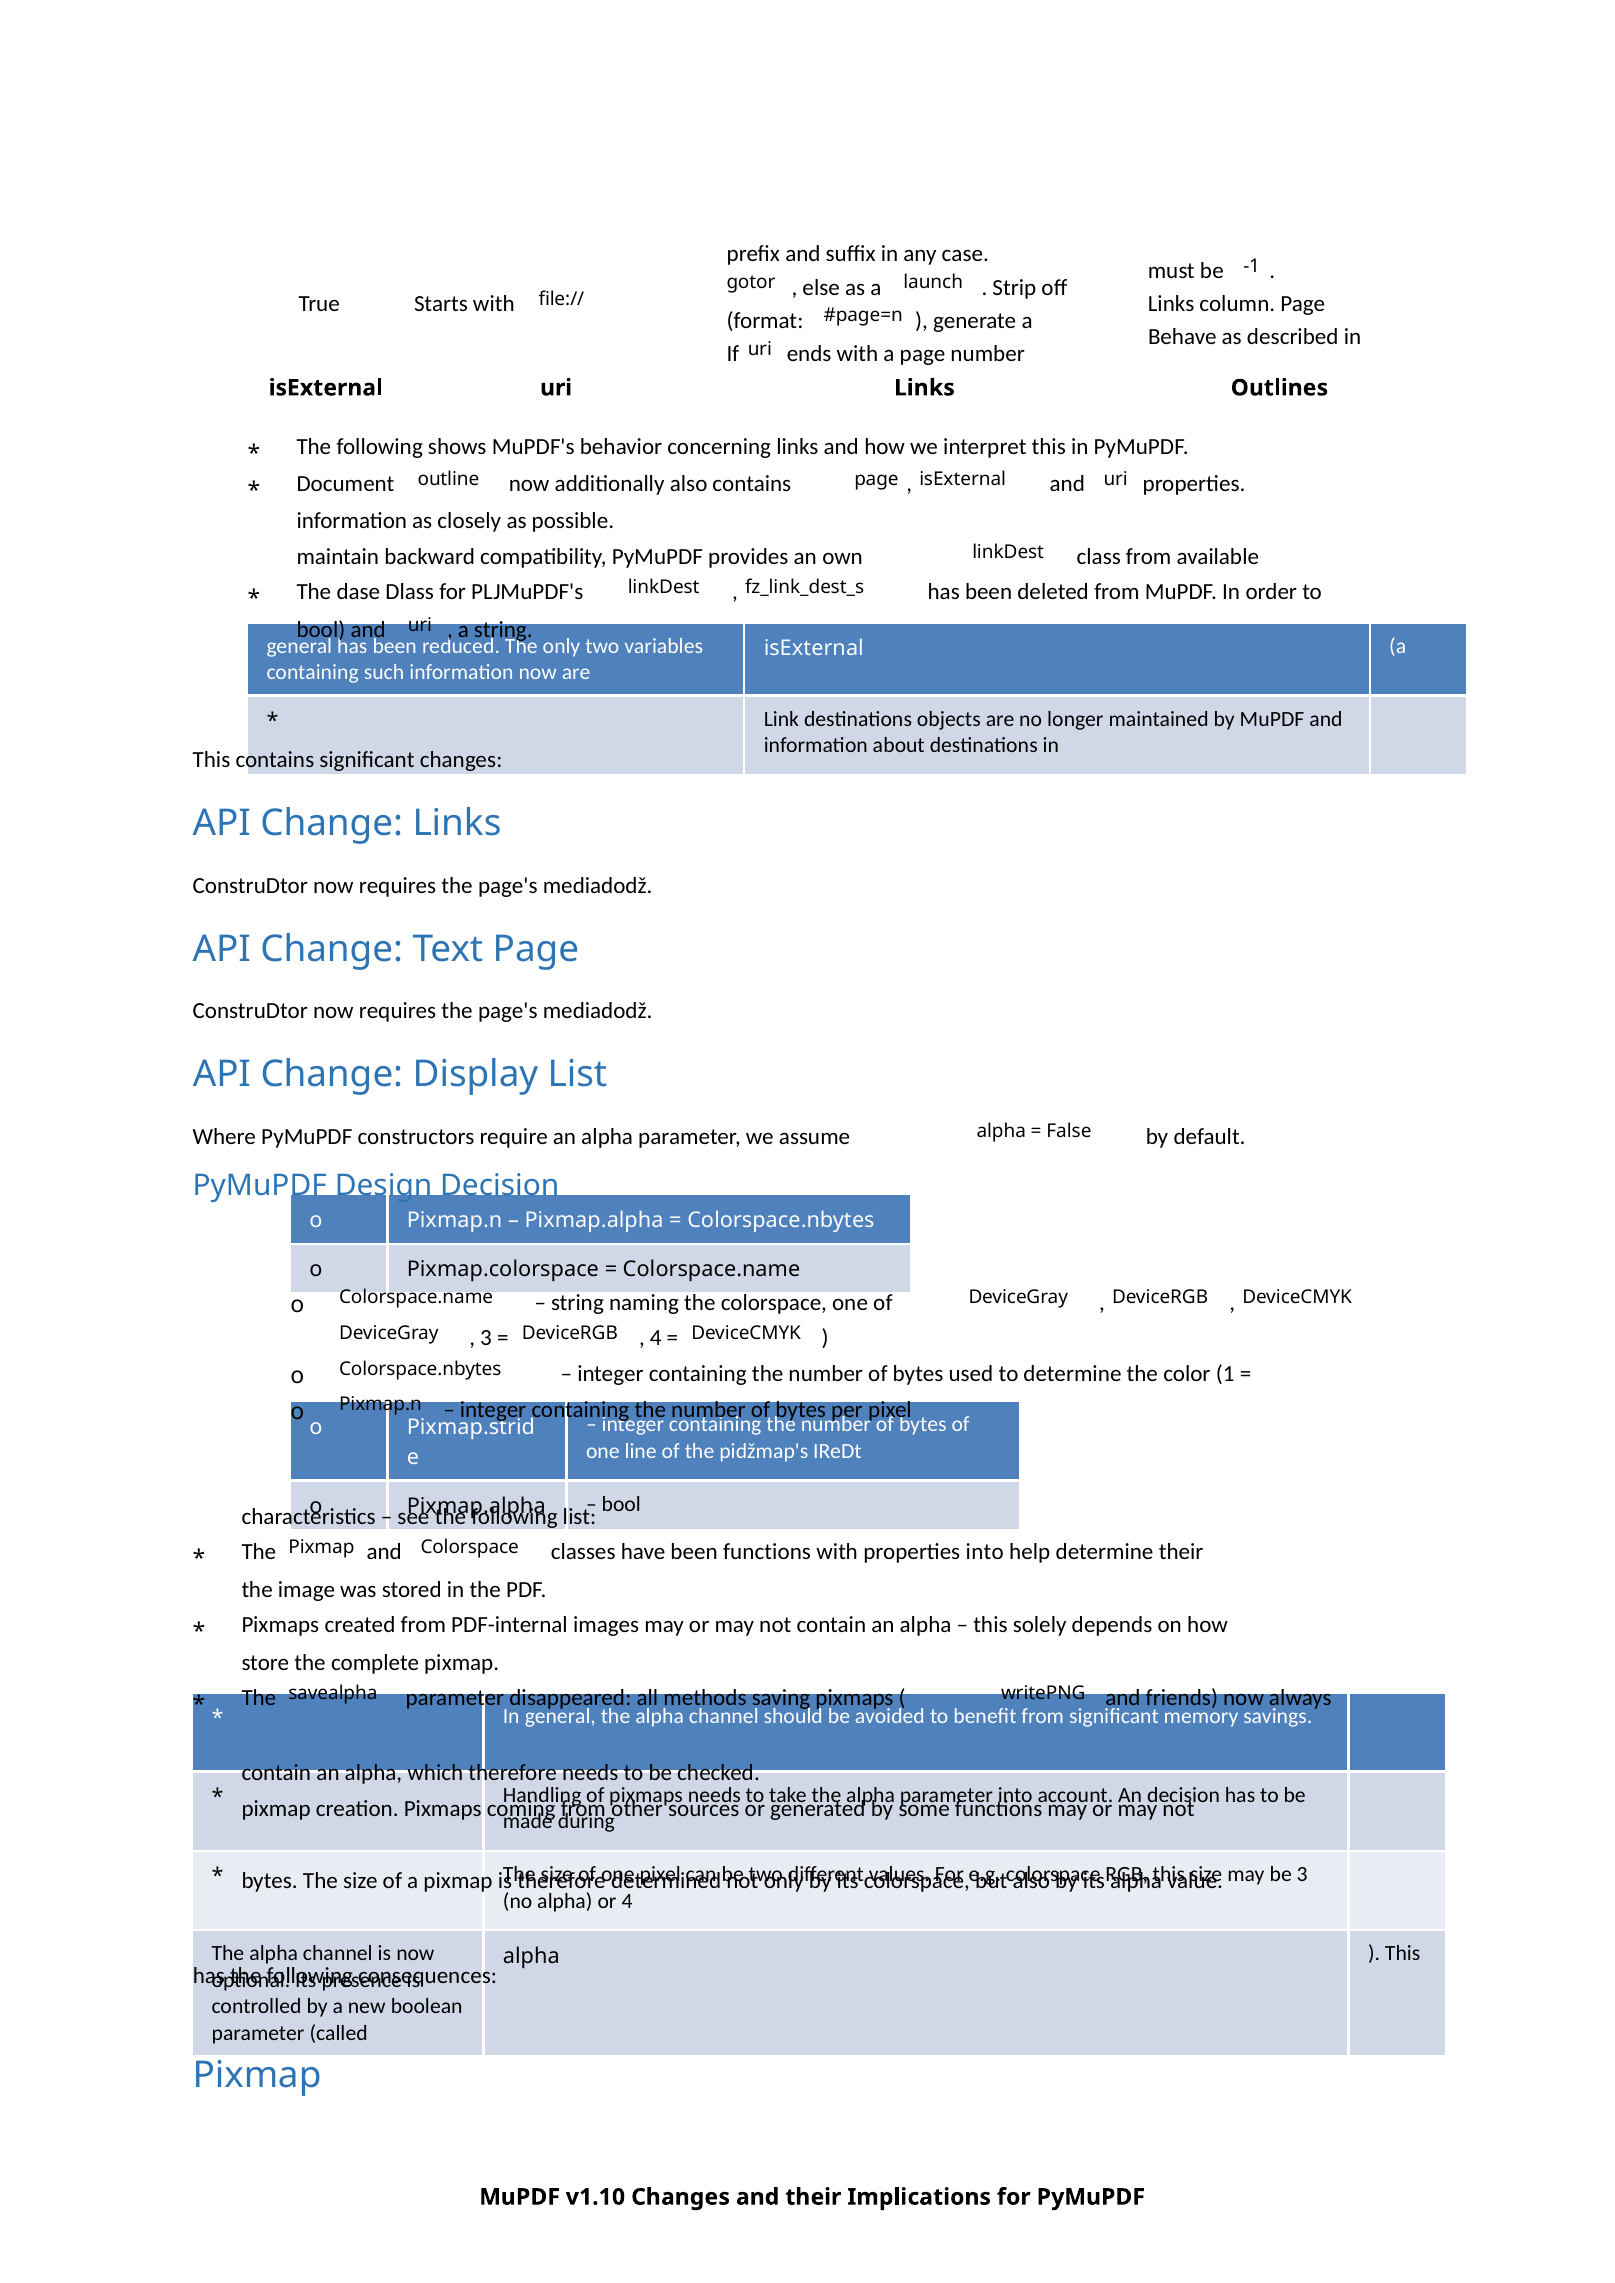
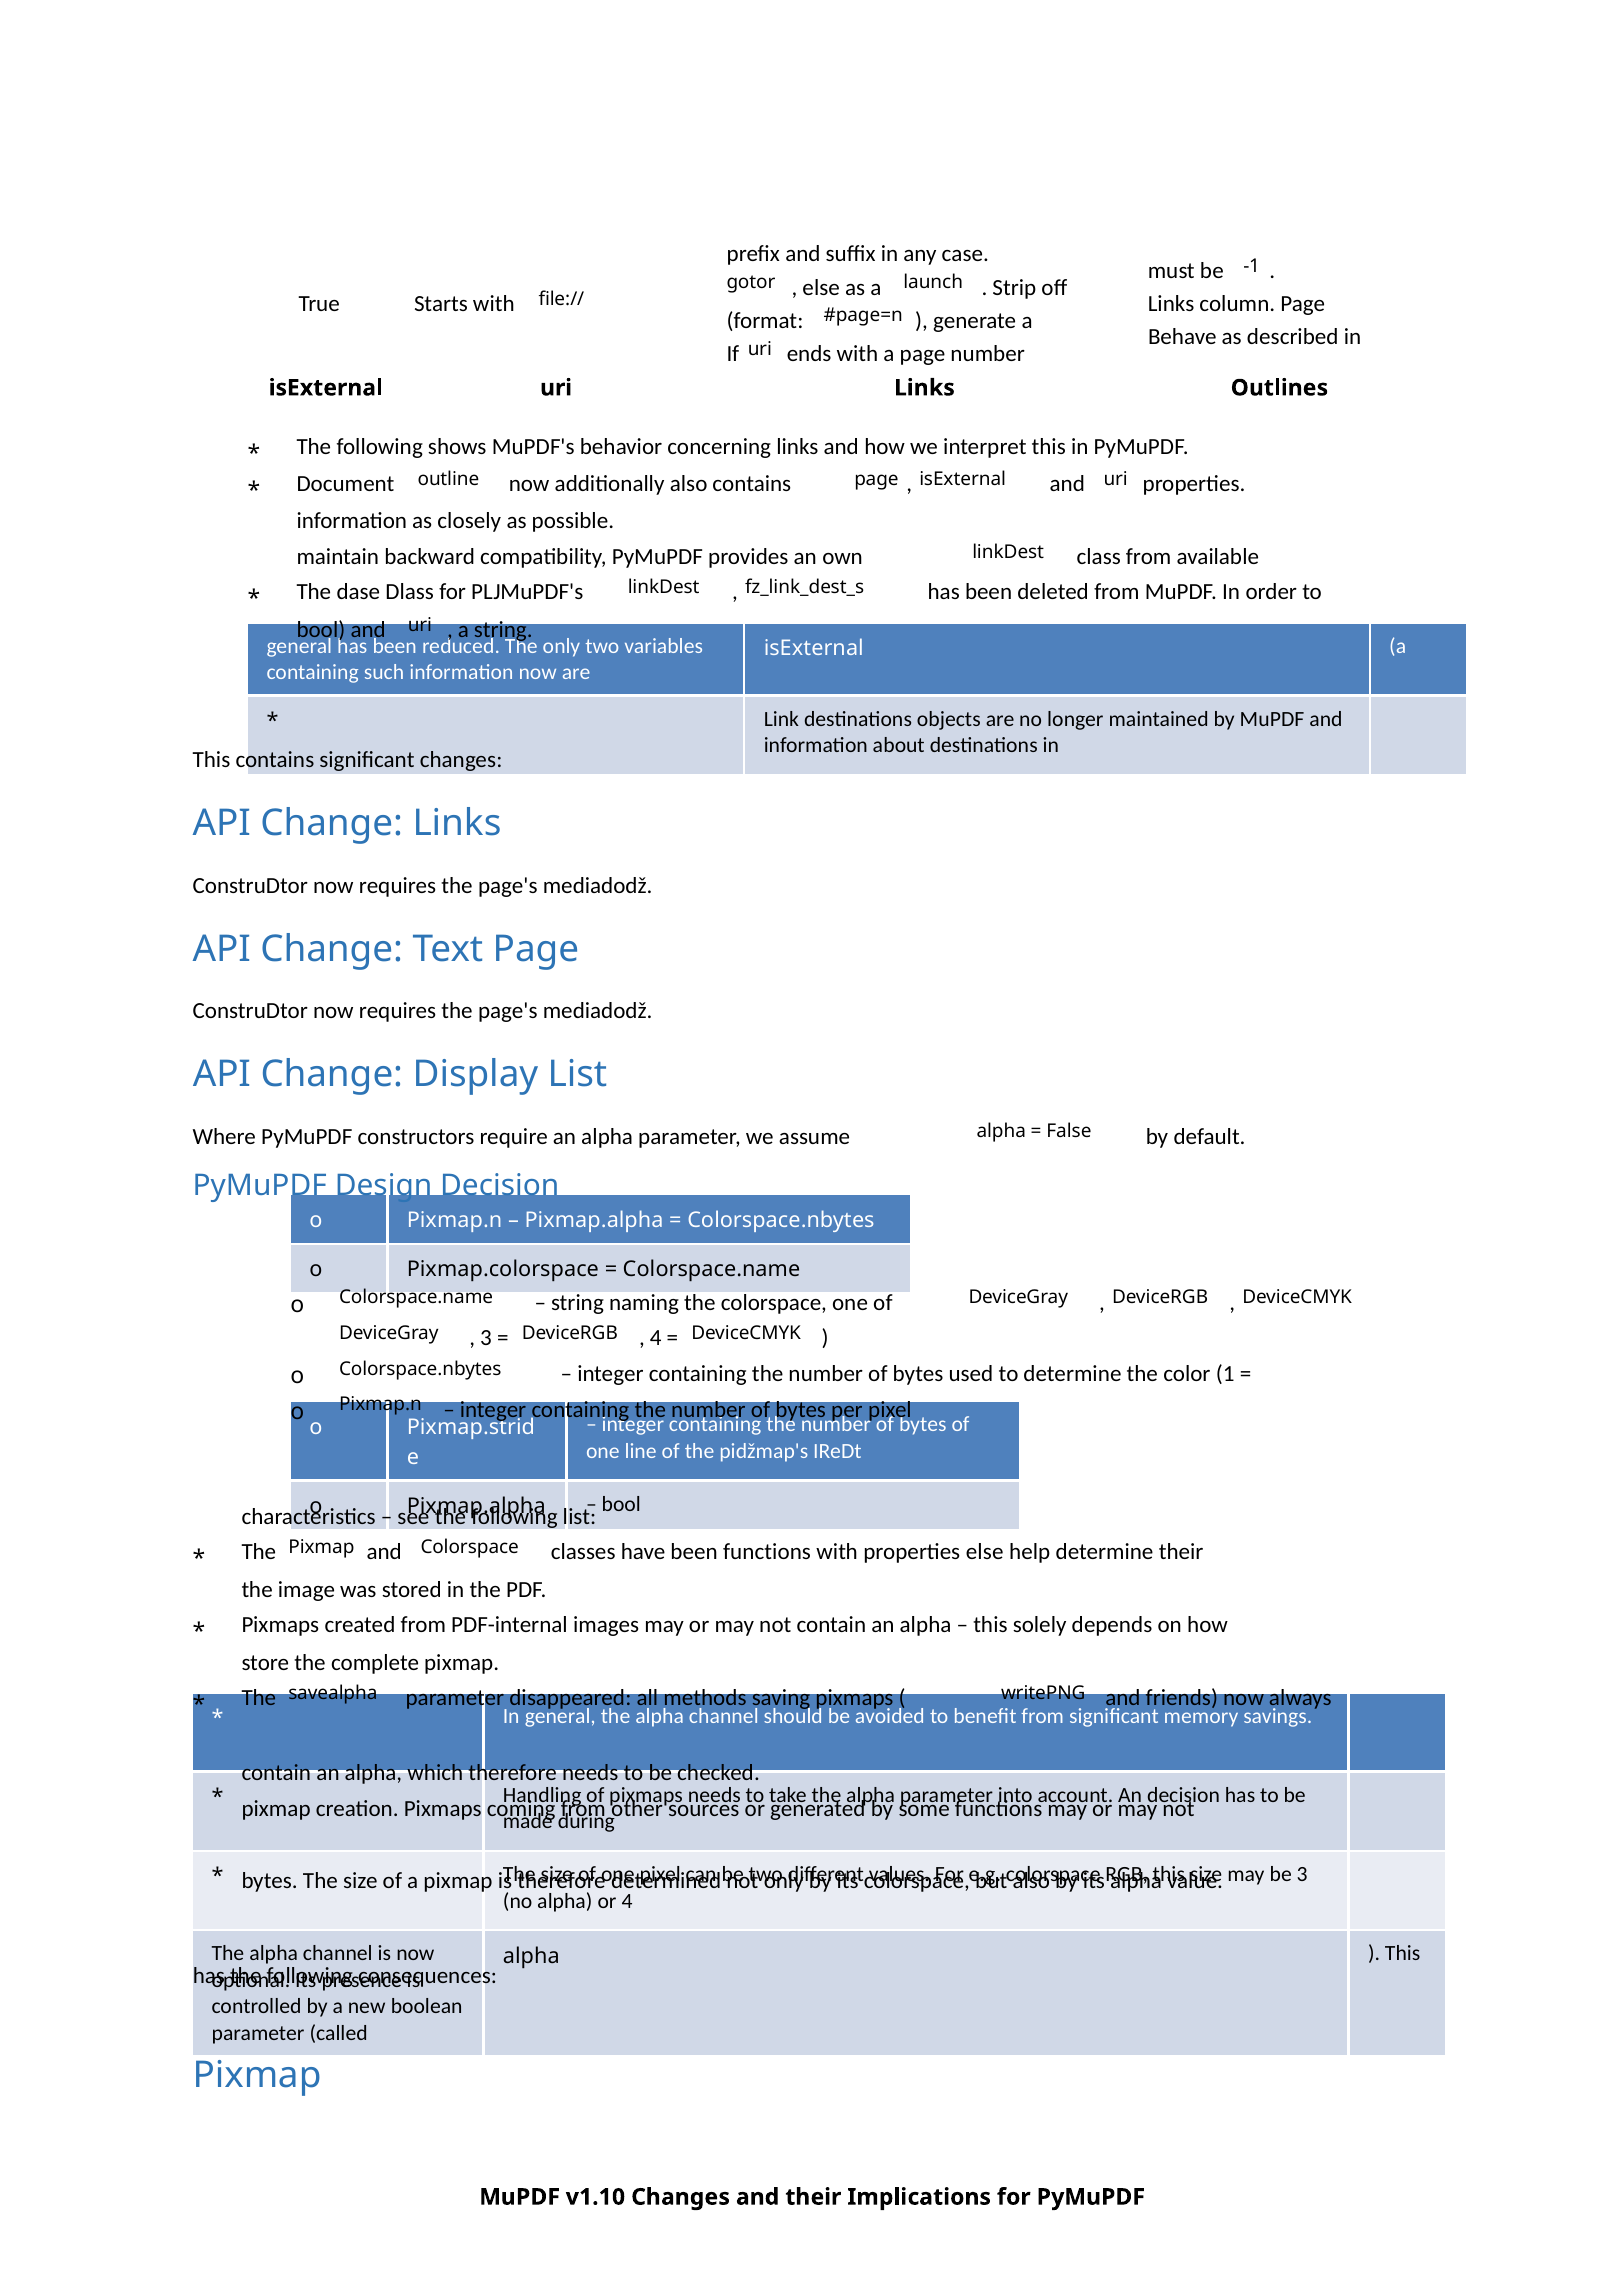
properties into: into -> else (985, 1553)
